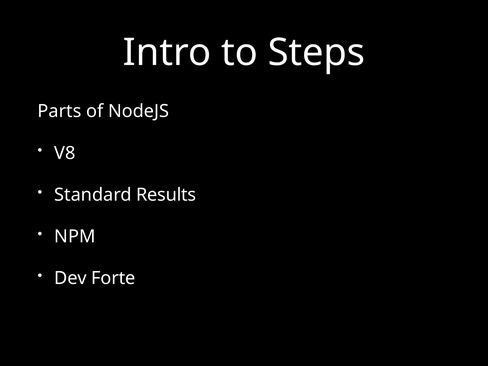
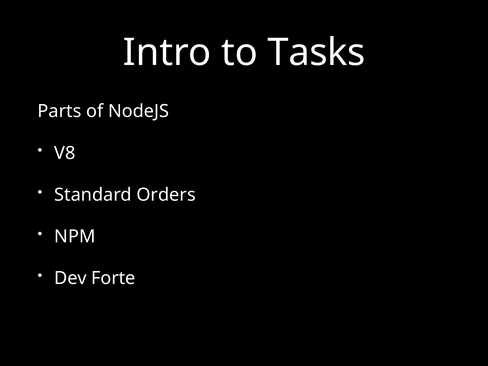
Steps: Steps -> Tasks (317, 53)
Results: Results -> Orders (166, 195)
